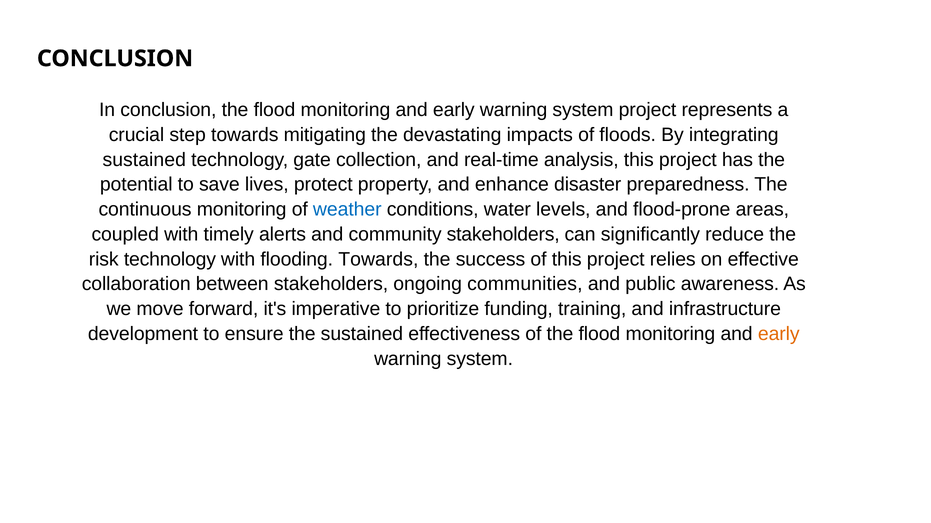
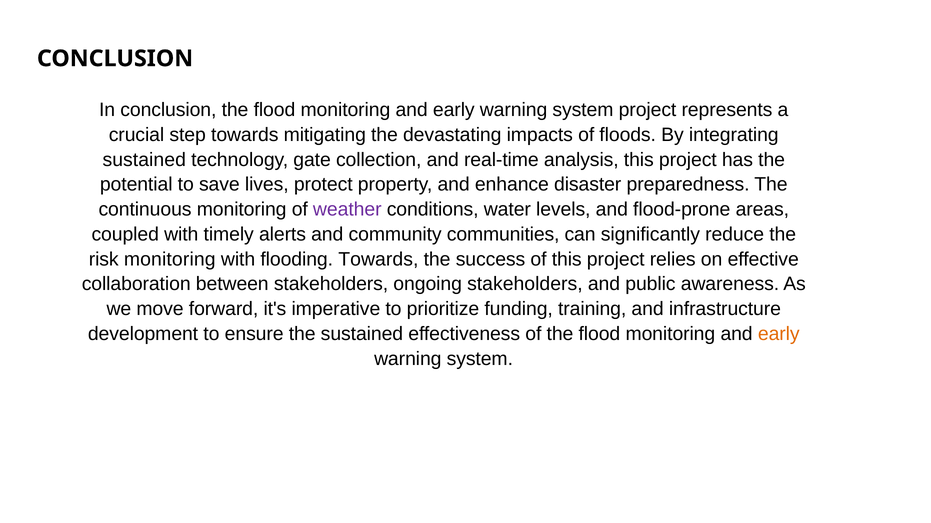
weather colour: blue -> purple (347, 210)
community stakeholders: stakeholders -> communities (503, 235)
risk technology: technology -> monitoring (170, 259)
ongoing communities: communities -> stakeholders (525, 284)
